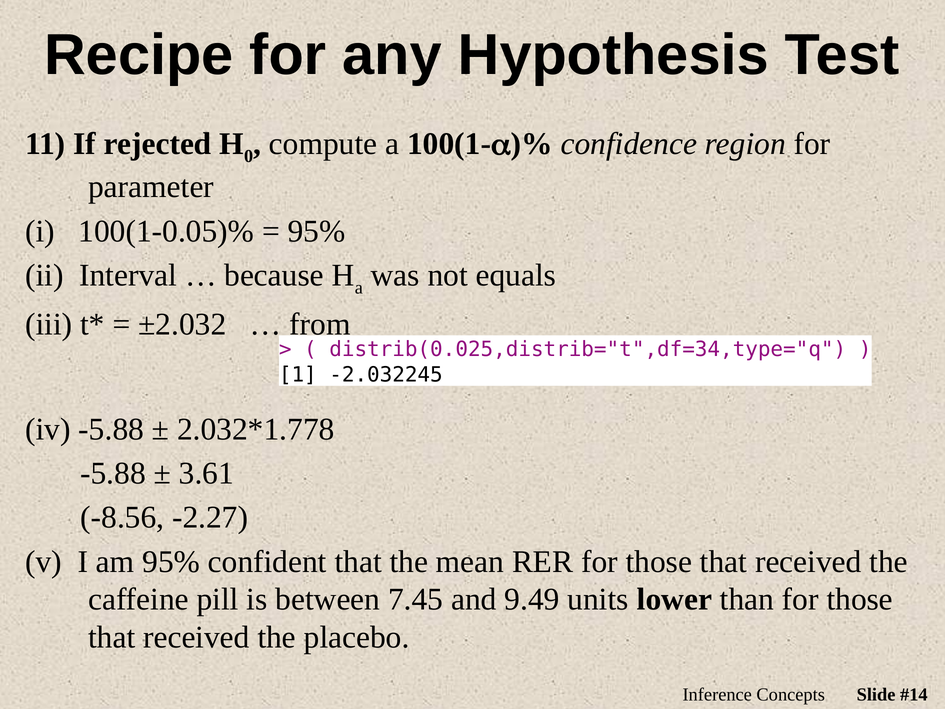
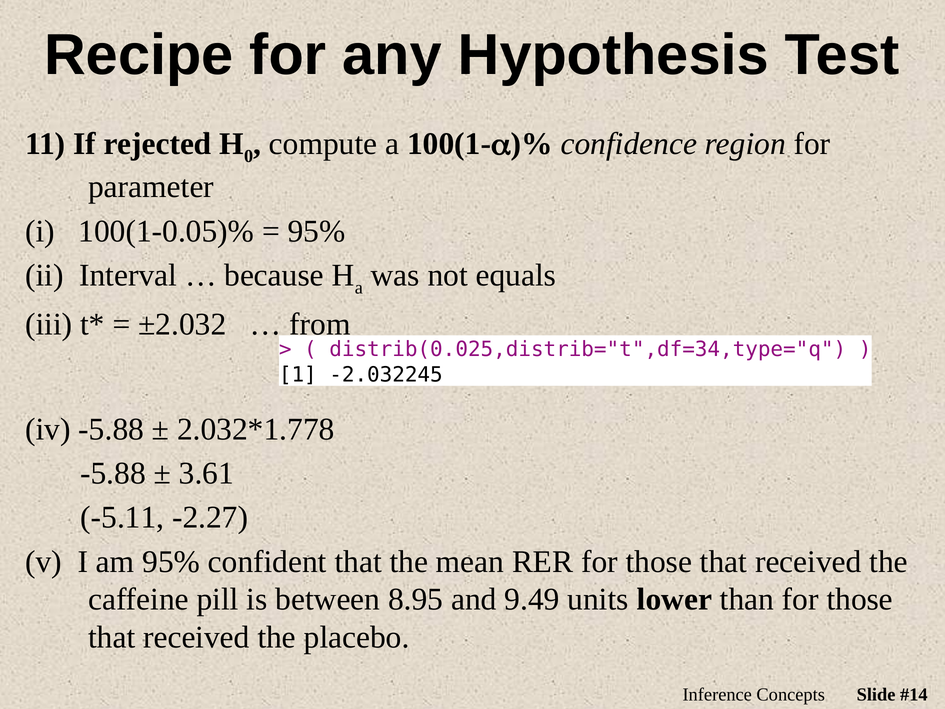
-8.56: -8.56 -> -5.11 (122, 517)
7.45: 7.45 -> 8.95 (416, 599)
